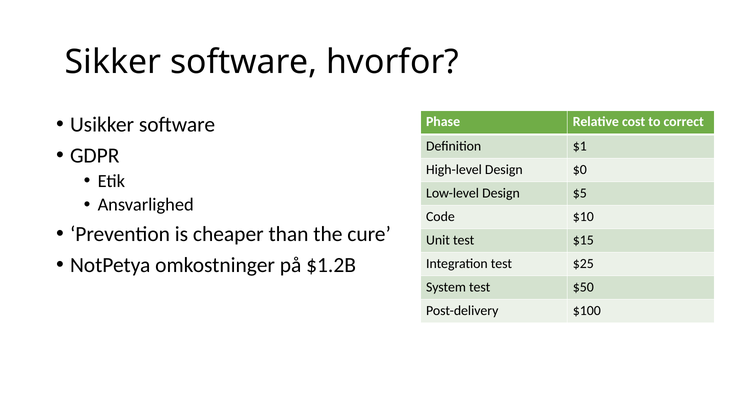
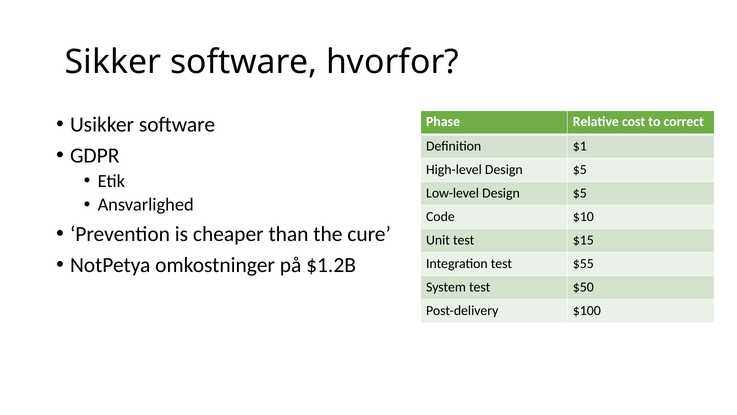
High-level Design $0: $0 -> $5 (580, 169)
$25: $25 -> $55 (583, 263)
